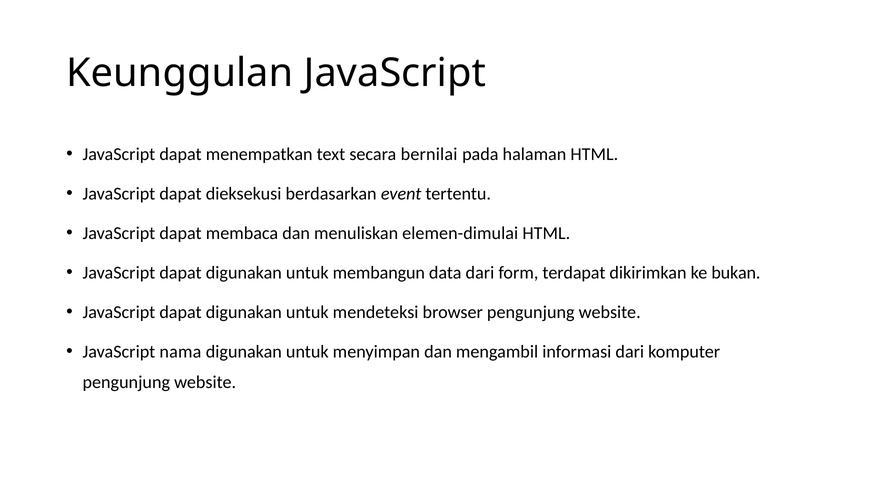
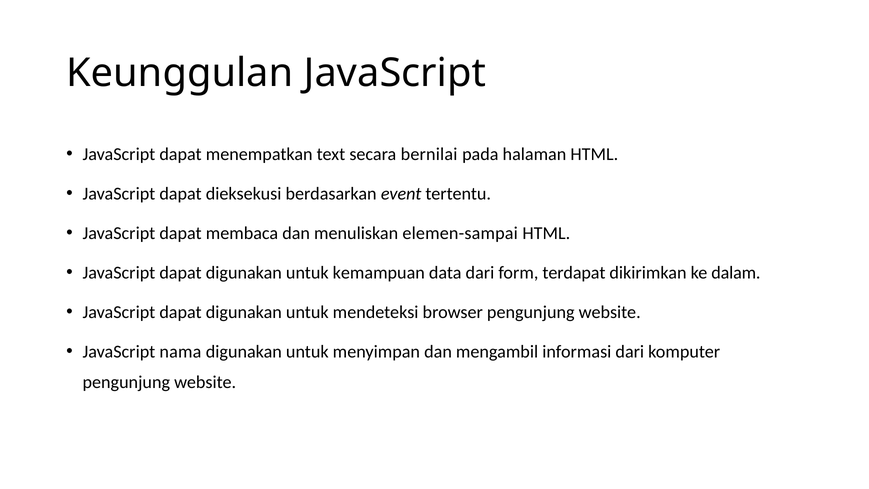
elemen-dimulai: elemen-dimulai -> elemen-sampai (460, 233)
membangun: membangun -> kemampuan (379, 273)
bukan: bukan -> dalam (736, 273)
